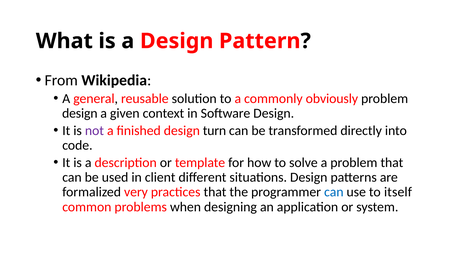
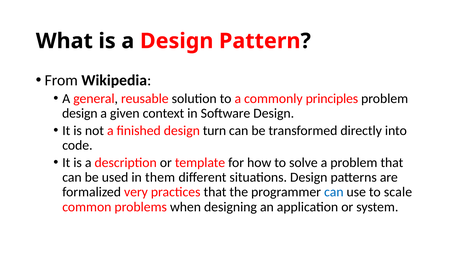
obviously: obviously -> principles (332, 99)
not colour: purple -> black (94, 131)
client: client -> them (160, 178)
itself: itself -> scale (398, 192)
